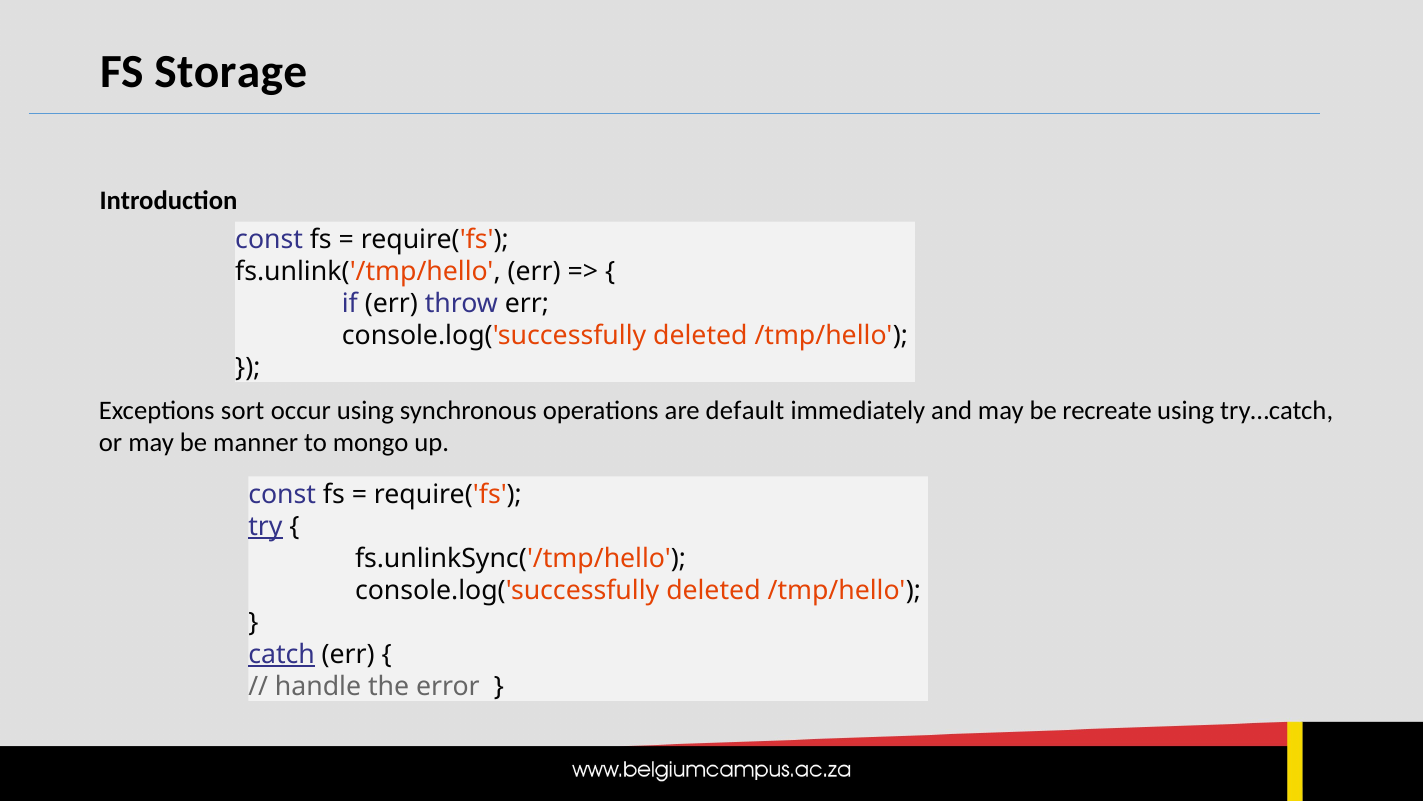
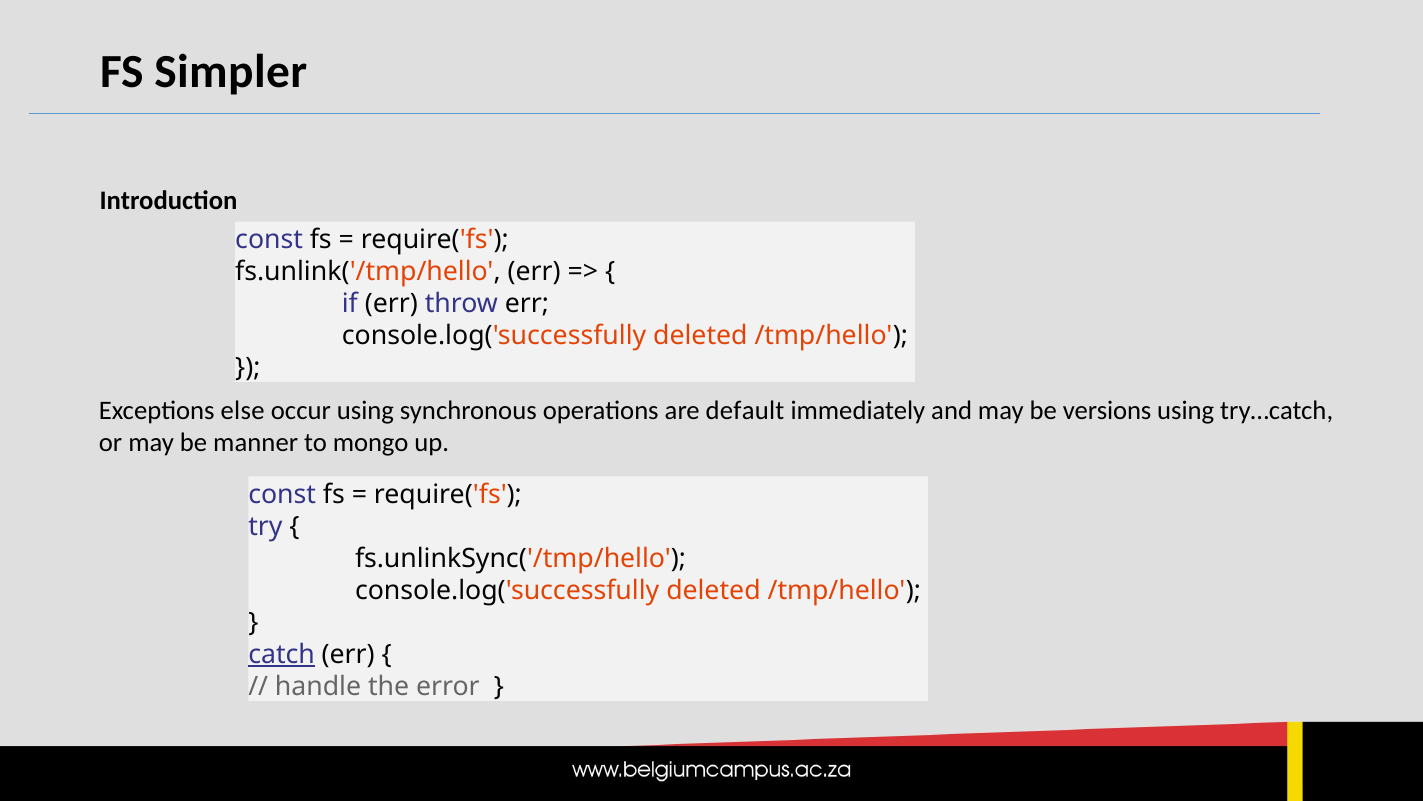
Storage: Storage -> Simpler (231, 72)
sort: sort -> else (243, 411)
recreate: recreate -> versions (1107, 411)
try underline: present -> none (265, 526)
